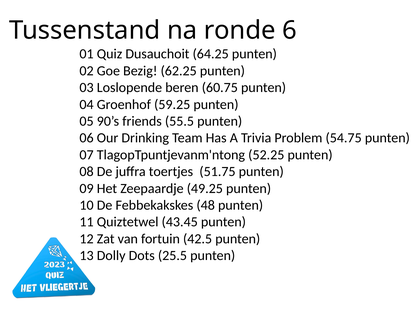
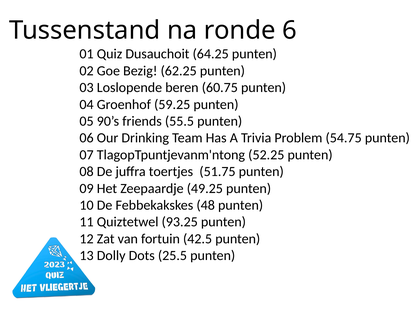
43.45: 43.45 -> 93.25 (180, 222)
